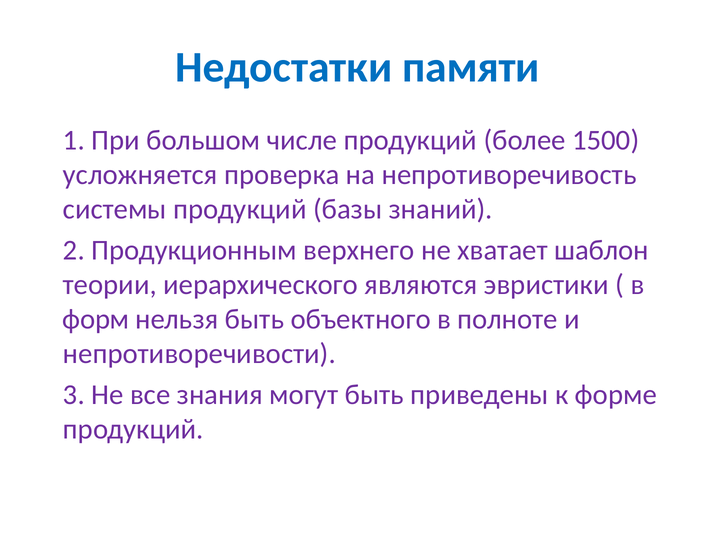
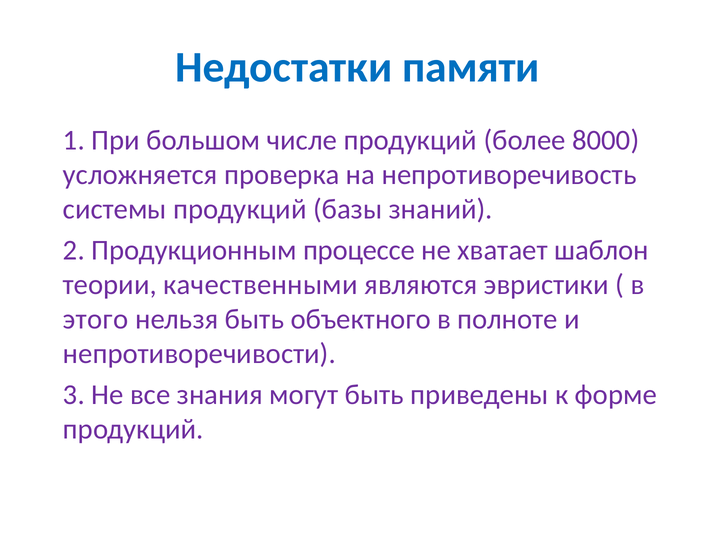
1500: 1500 -> 8000 (606, 140)
верхнего: верхнего -> процессе (359, 250)
иерархического: иерархического -> качественными (261, 285)
форм: форм -> этого (96, 319)
